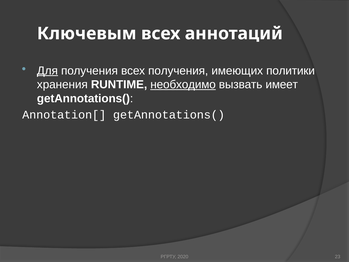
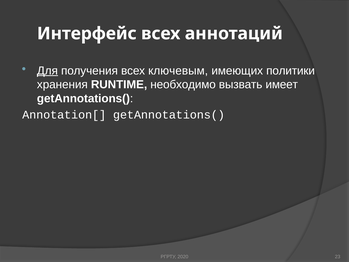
Ключевым: Ключевым -> Интерфейс (87, 34)
всех получения: получения -> ключевым (178, 71)
необходимо underline: present -> none (183, 85)
